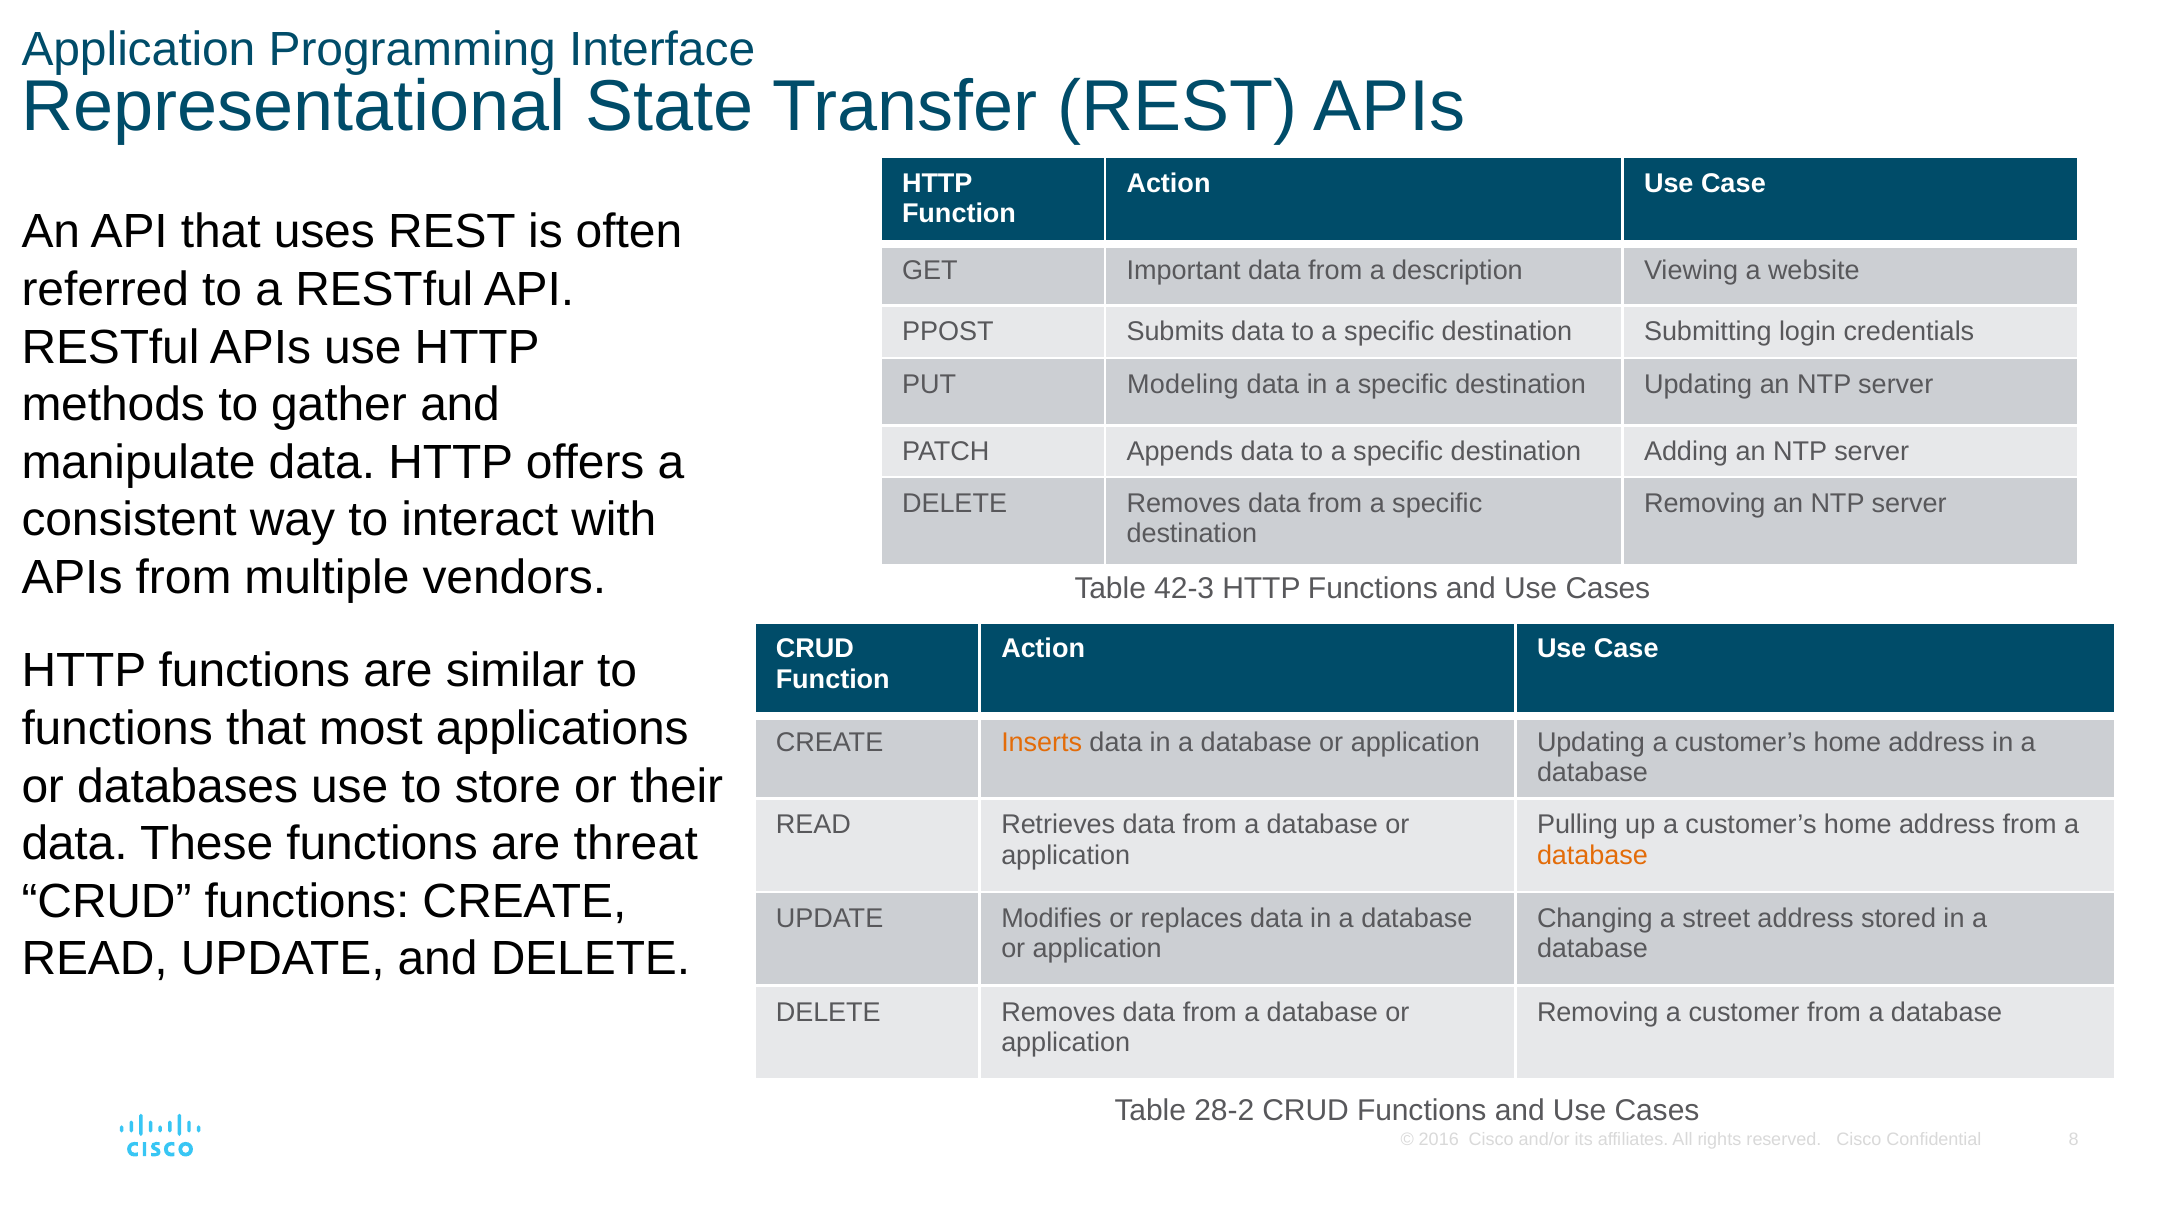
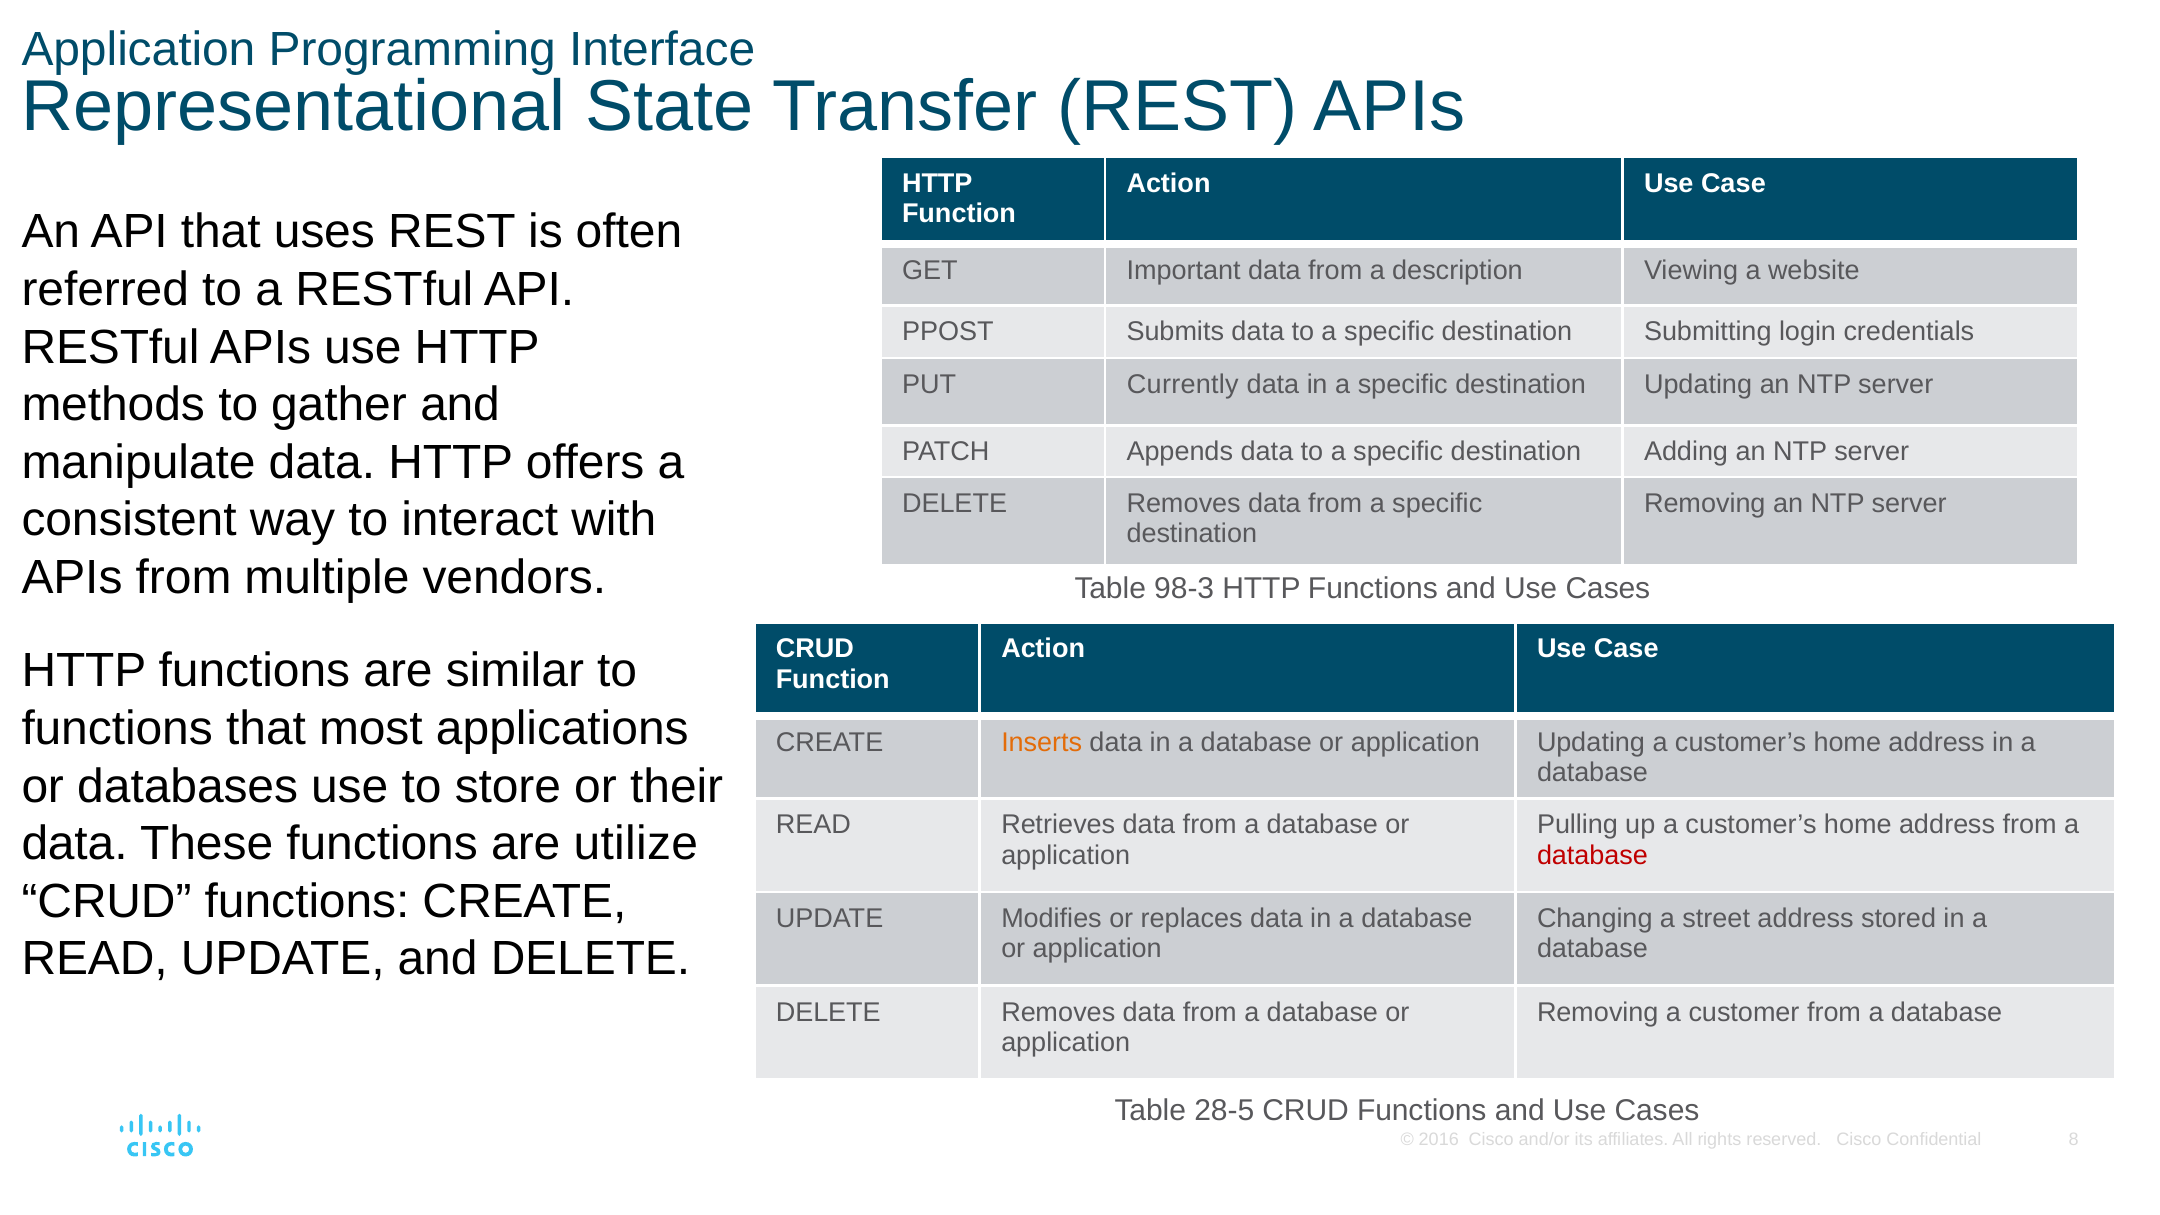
Modeling: Modeling -> Currently (1183, 384)
42-3: 42-3 -> 98-3 (1184, 589)
threat: threat -> utilize (636, 844)
database colour: orange -> red (1592, 855)
28-2: 28-2 -> 28-5 (1224, 1110)
